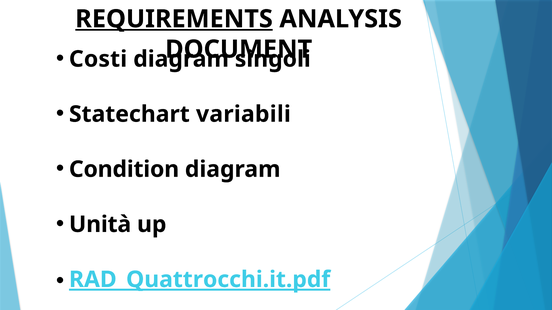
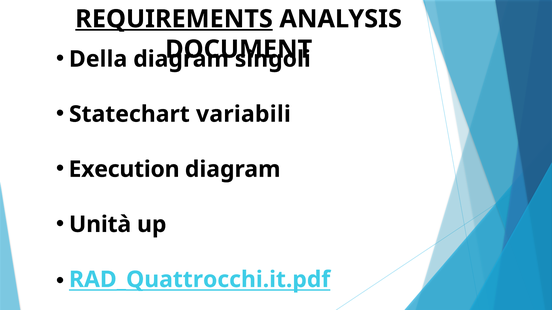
Costi: Costi -> Della (98, 59)
Condition: Condition -> Execution (124, 170)
RAD_Quattrocchi.it.pdf underline: present -> none (200, 280)
